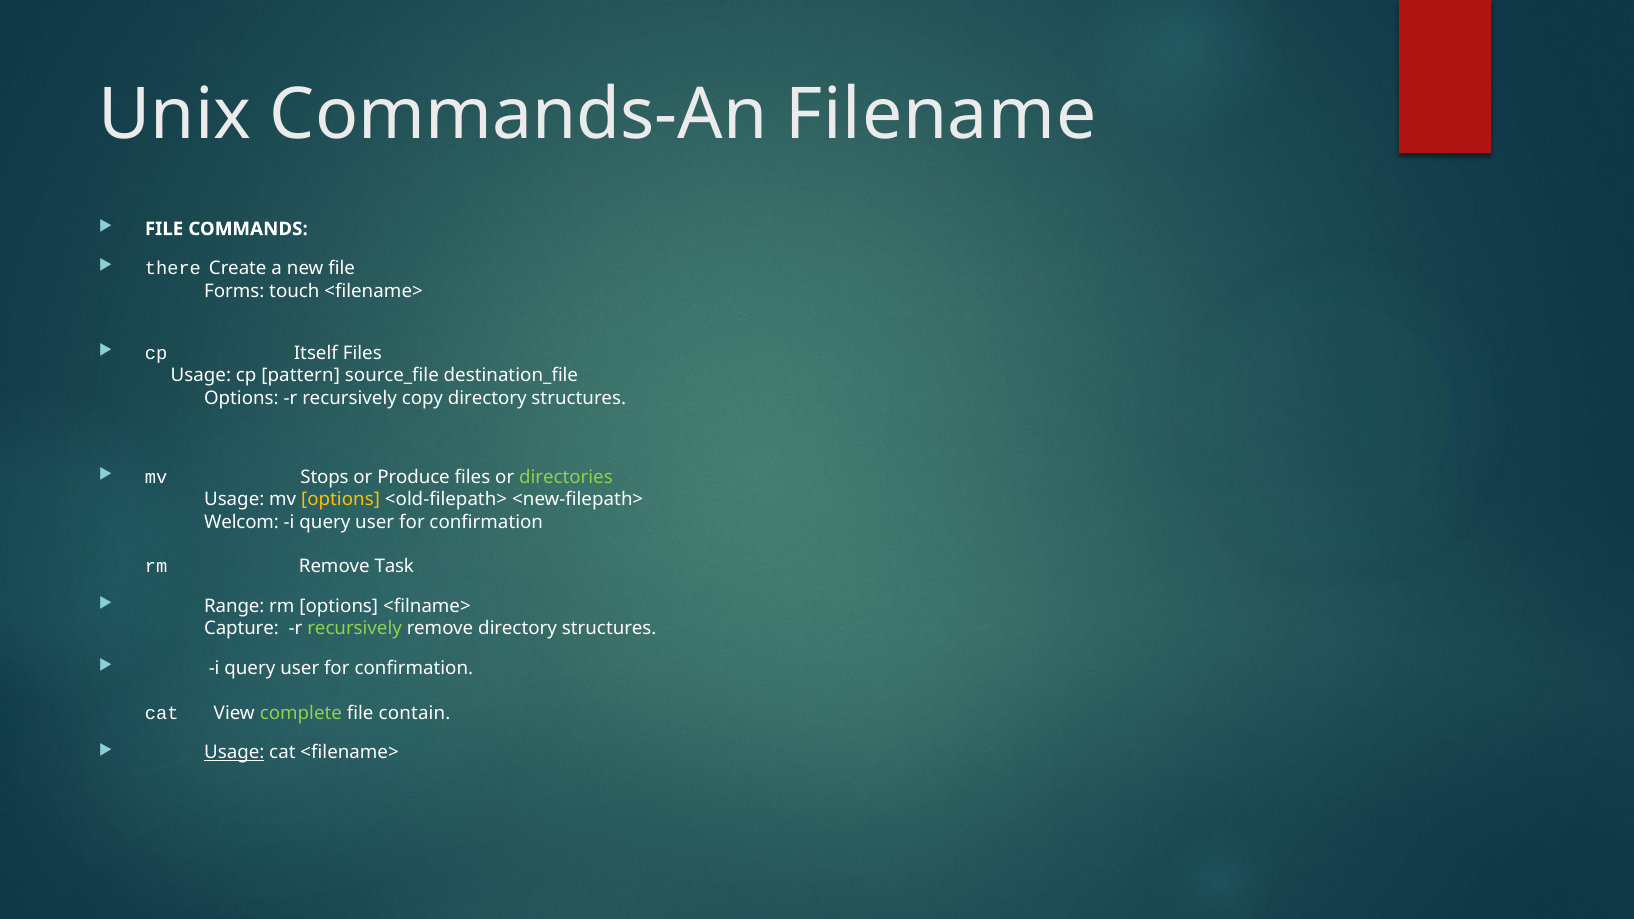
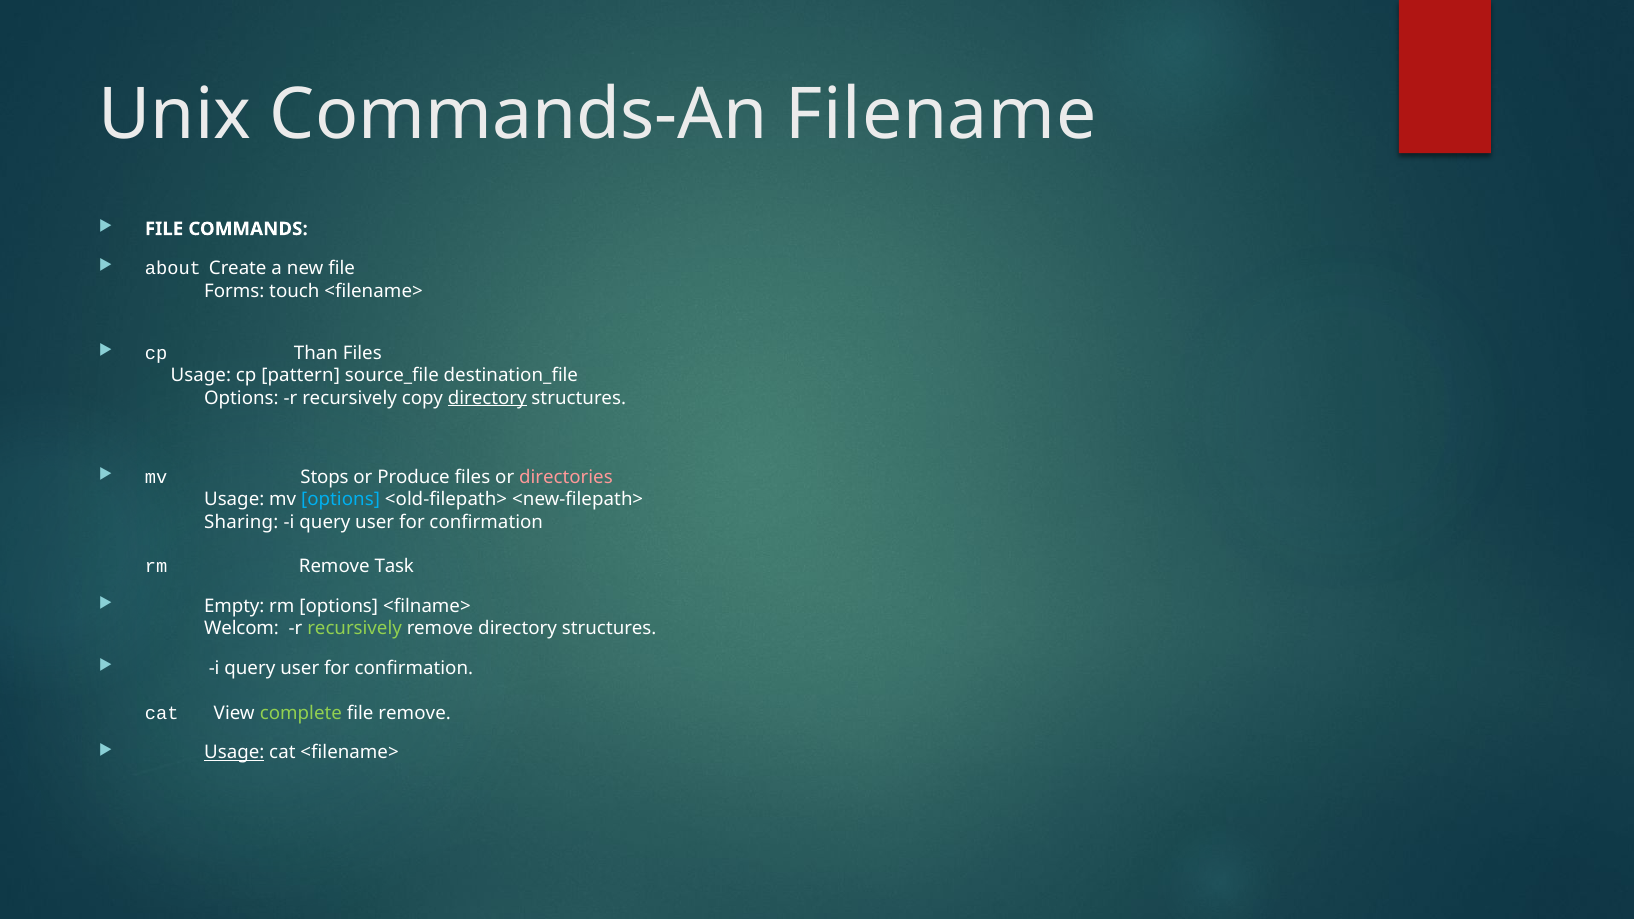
there: there -> about (173, 268)
Itself: Itself -> Than (316, 353)
directory underline: none -> present (487, 398)
directories colour: light green -> pink (566, 477)
options colour: yellow -> light blue (341, 499)
Welcom: Welcom -> Sharing (241, 522)
Range: Range -> Empty (234, 606)
Capture: Capture -> Welcom (241, 629)
file contain: contain -> remove (415, 713)
